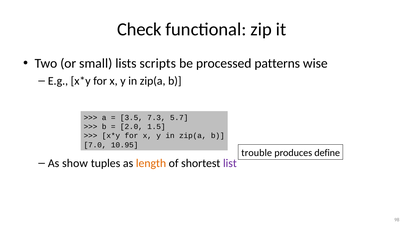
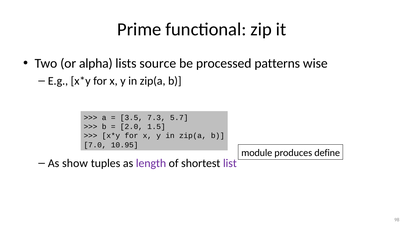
Check: Check -> Prime (139, 29)
small: small -> alpha (96, 64)
scripts: scripts -> source (158, 64)
trouble: trouble -> module (257, 153)
length colour: orange -> purple (151, 164)
